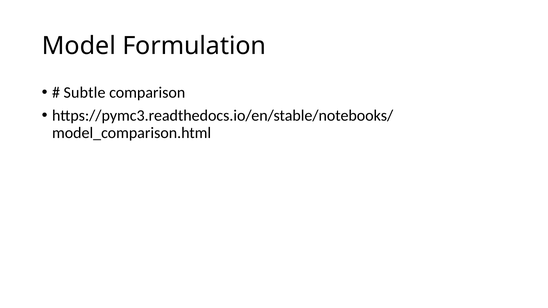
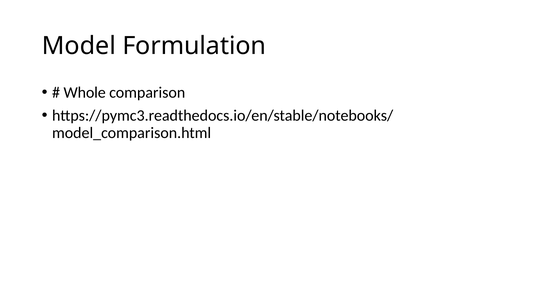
Subtle: Subtle -> Whole (85, 93)
